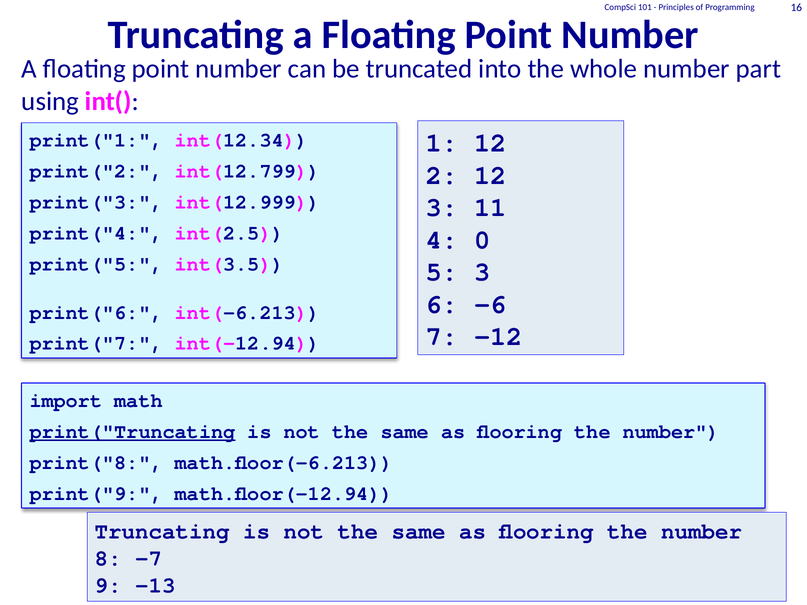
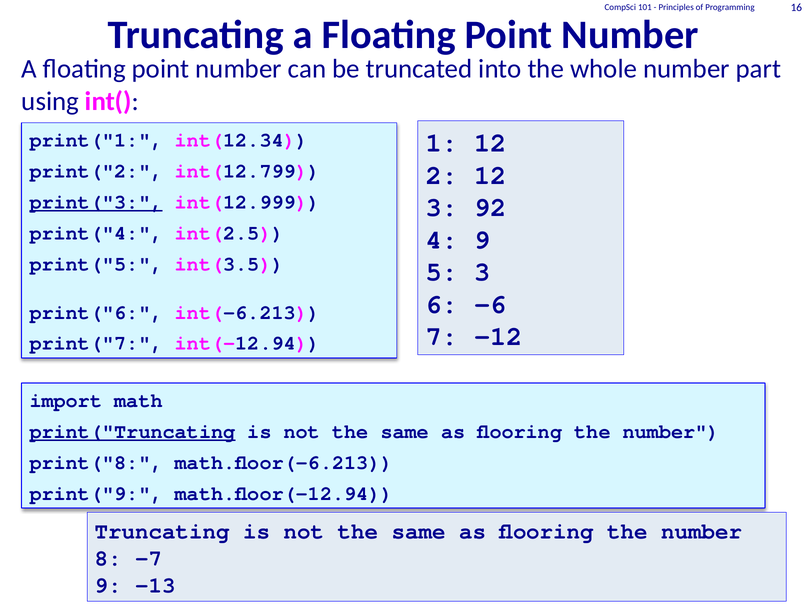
print("3 underline: none -> present (96, 202)
11: 11 -> 92 (490, 208)
4 0: 0 -> 9 (482, 240)
